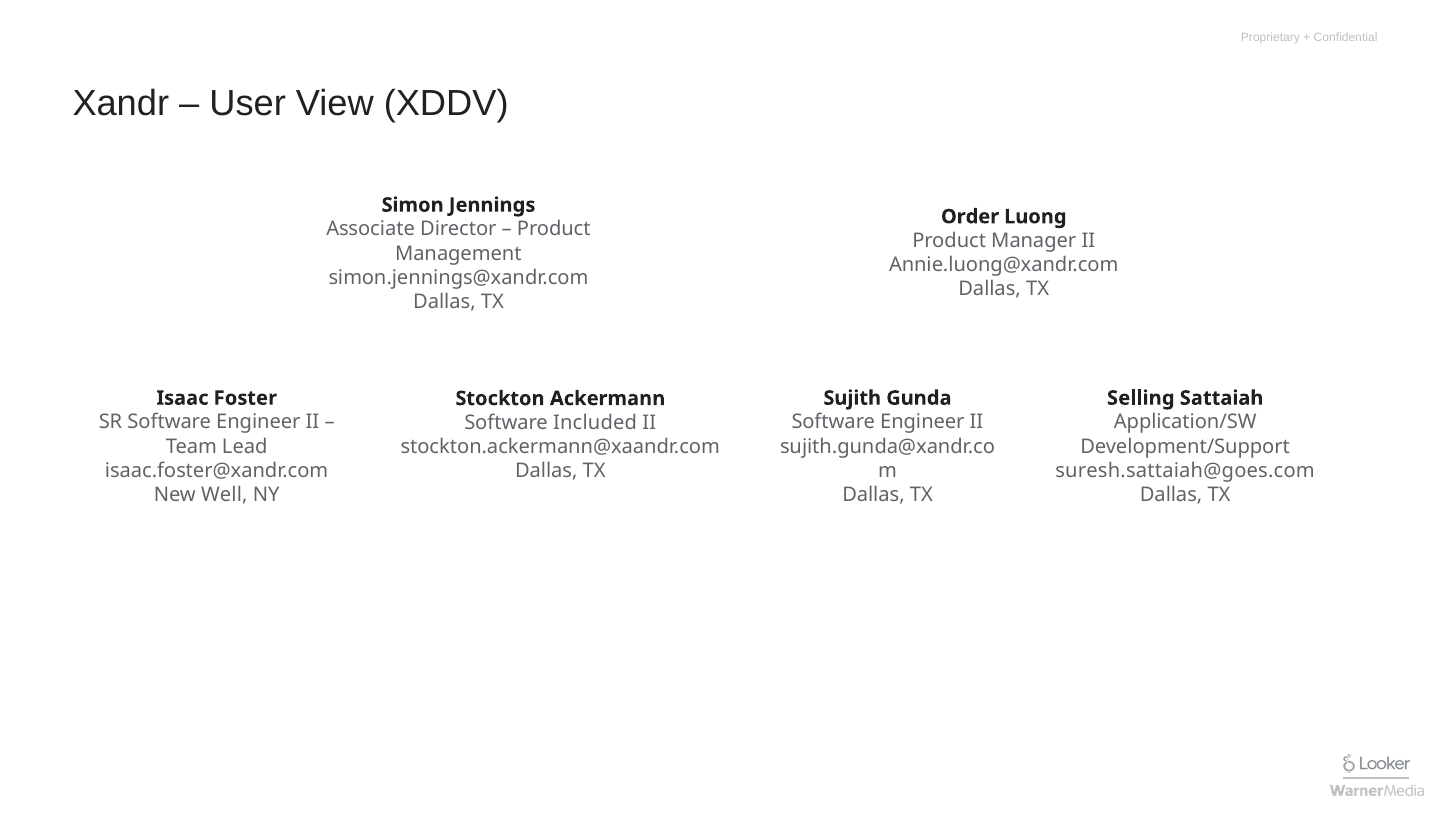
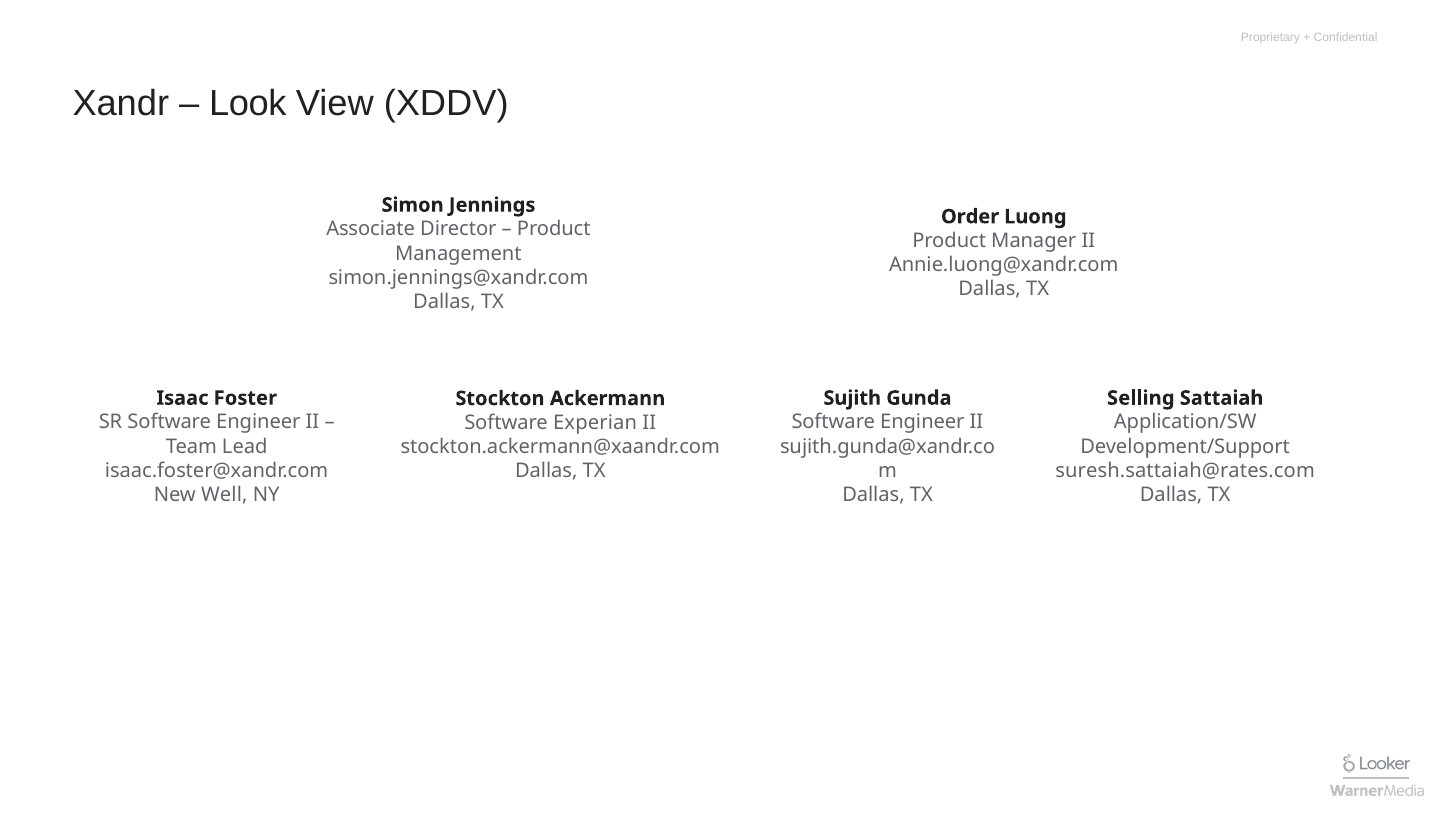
User: User -> Look (248, 104)
Included: Included -> Experian (595, 423)
suresh.sattaiah@goes.com: suresh.sattaiah@goes.com -> suresh.sattaiah@rates.com (1185, 471)
